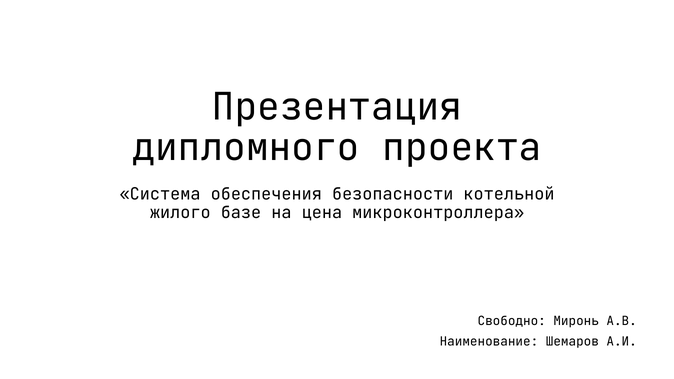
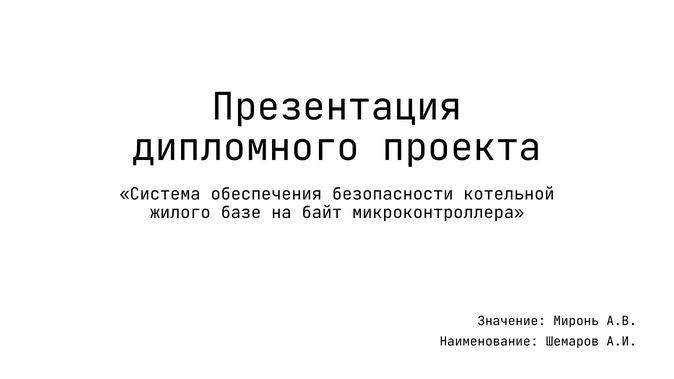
цена: цена -> байт (322, 213)
Свободно: Свободно -> Значение (512, 321)
